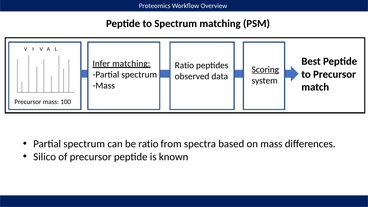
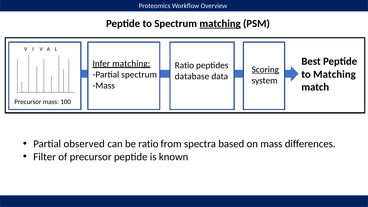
matching underline: none -> present (220, 23)
to Precursor: Precursor -> Matching (334, 74)
observed: observed -> database (192, 76)
spectrum: spectrum -> observed (84, 144)
Silico: Silico -> Filter (45, 157)
